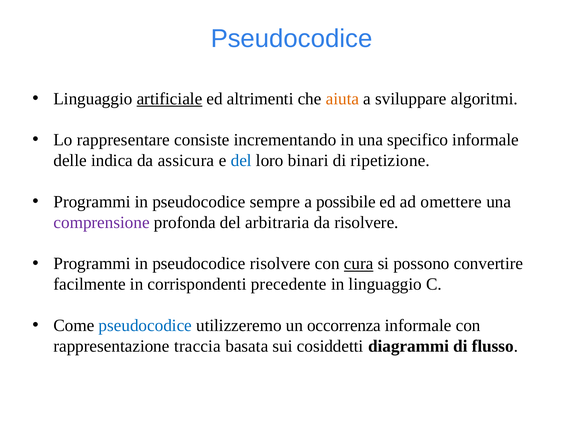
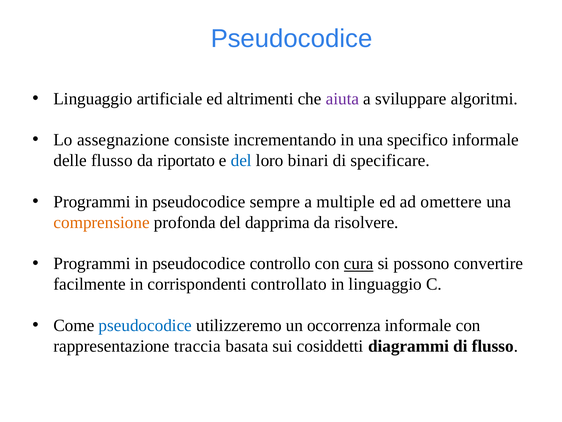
artificiale underline: present -> none (170, 99)
aiuta colour: orange -> purple (342, 99)
rappresentare: rappresentare -> assegnazione (123, 140)
delle indica: indica -> flusso (112, 160)
assicura: assicura -> riportato (186, 160)
ripetizione: ripetizione -> specificare (390, 160)
possibile: possibile -> multiple (346, 202)
comprensione colour: purple -> orange (102, 222)
arbitraria: arbitraria -> dapprima (277, 222)
pseudocodice risolvere: risolvere -> controllo (280, 263)
precedente: precedente -> controllato (289, 284)
